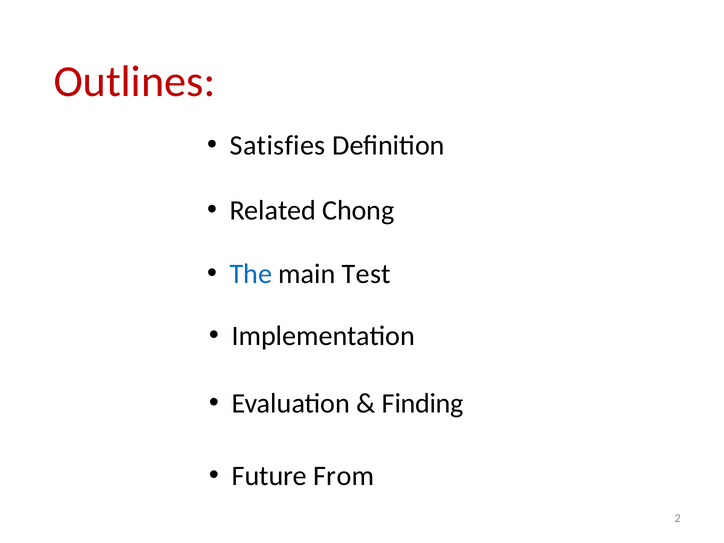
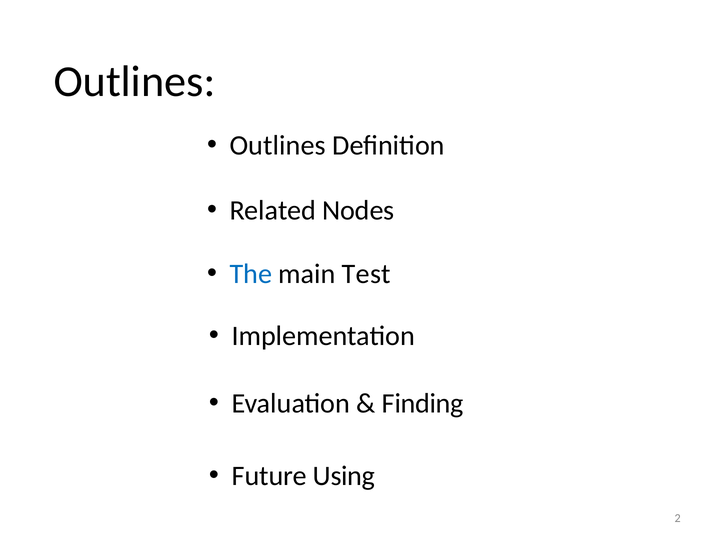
Outlines colour: red -> black (135, 82)
Satisfies: Satisfies -> Outlines (278, 146)
Chong: Chong -> Nodes (358, 210)
From: From -> Using (344, 476)
